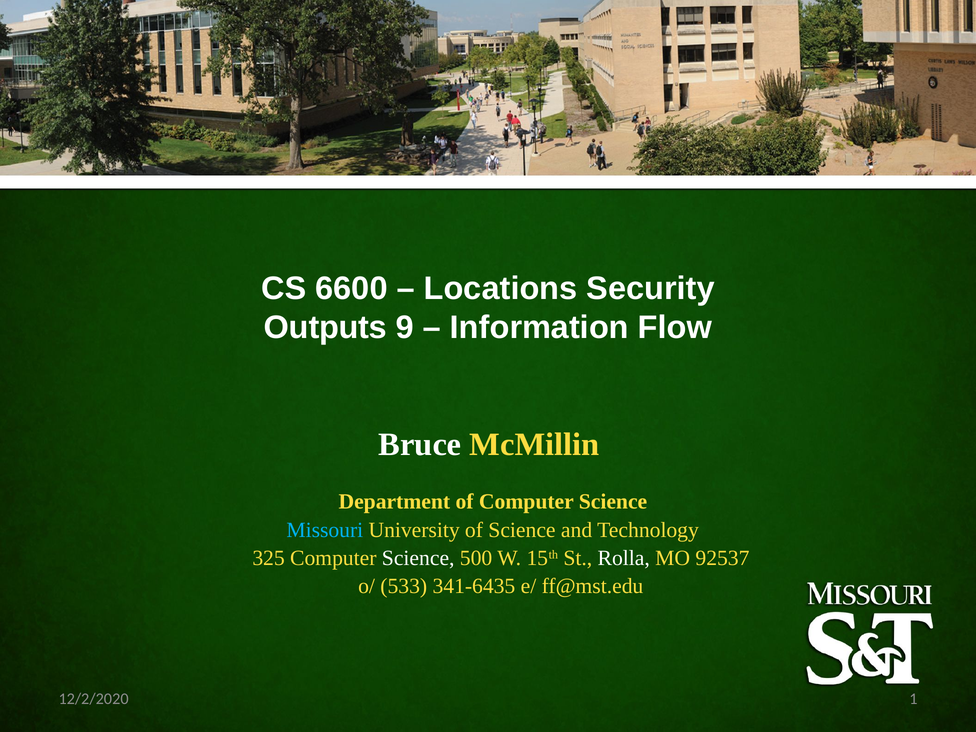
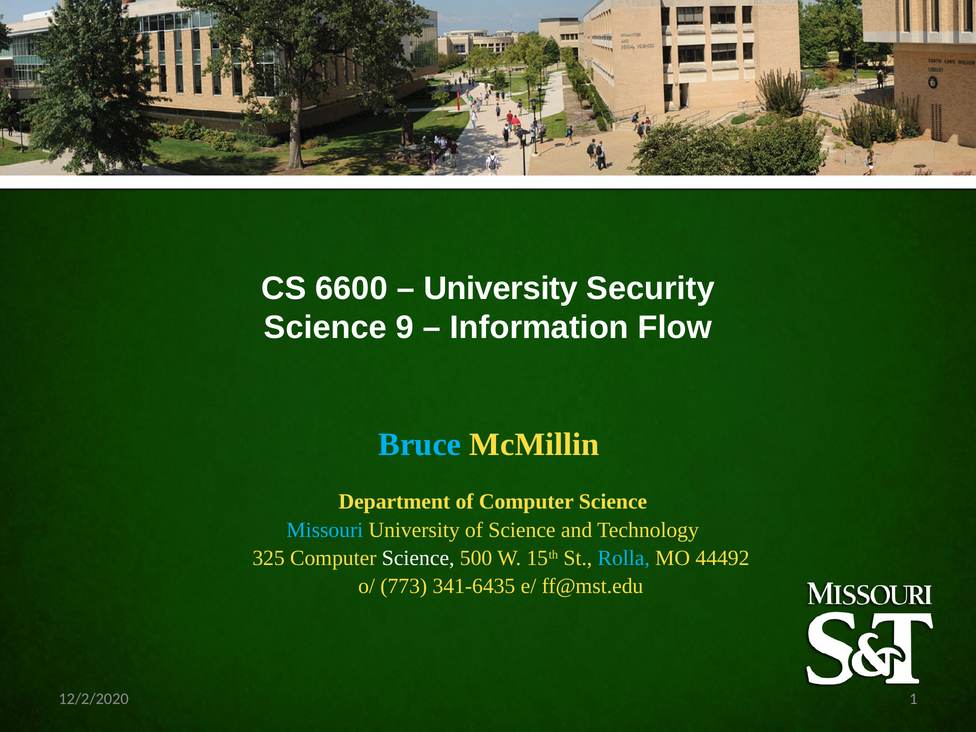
Locations: Locations -> University (501, 289)
Outputs: Outputs -> Science (325, 328)
Bruce colour: white -> light blue (420, 445)
Rolla colour: white -> light blue (624, 558)
92537: 92537 -> 44492 (722, 558)
533: 533 -> 773 (404, 586)
